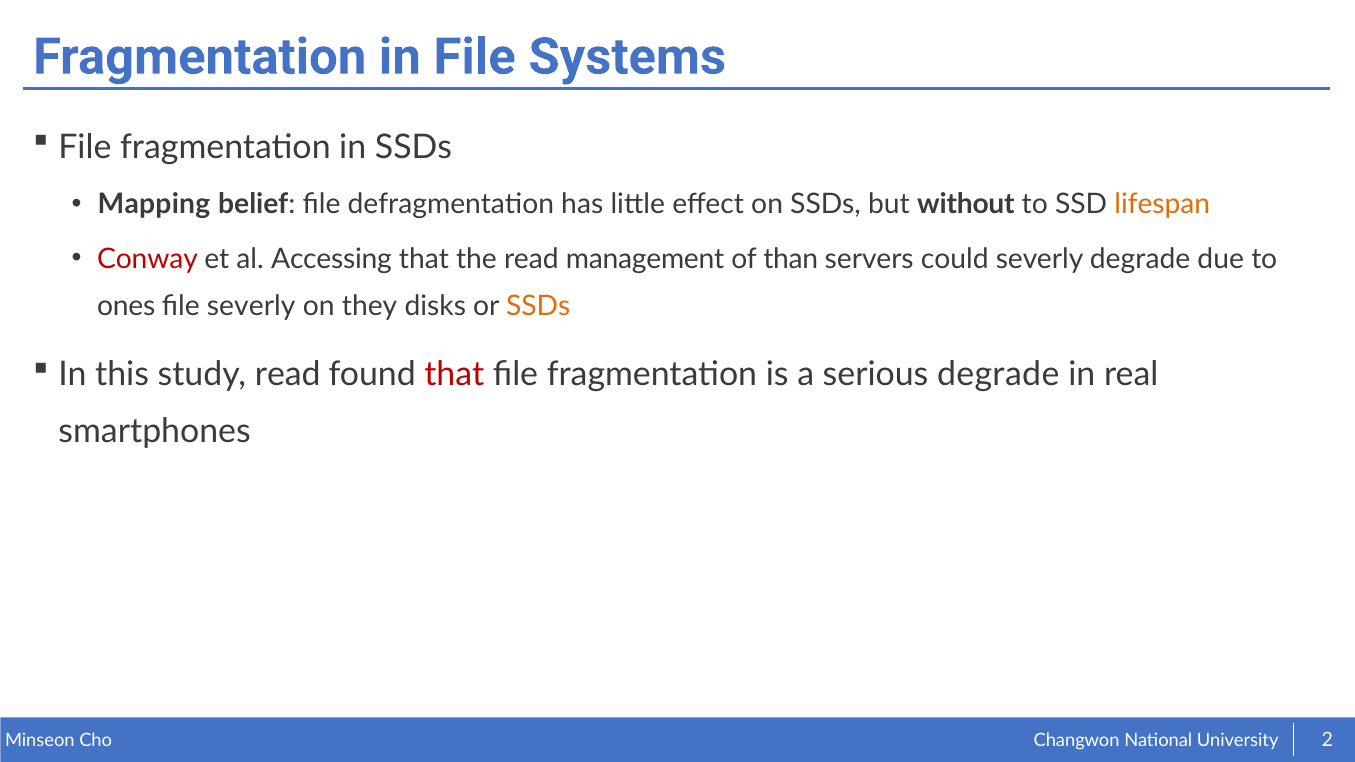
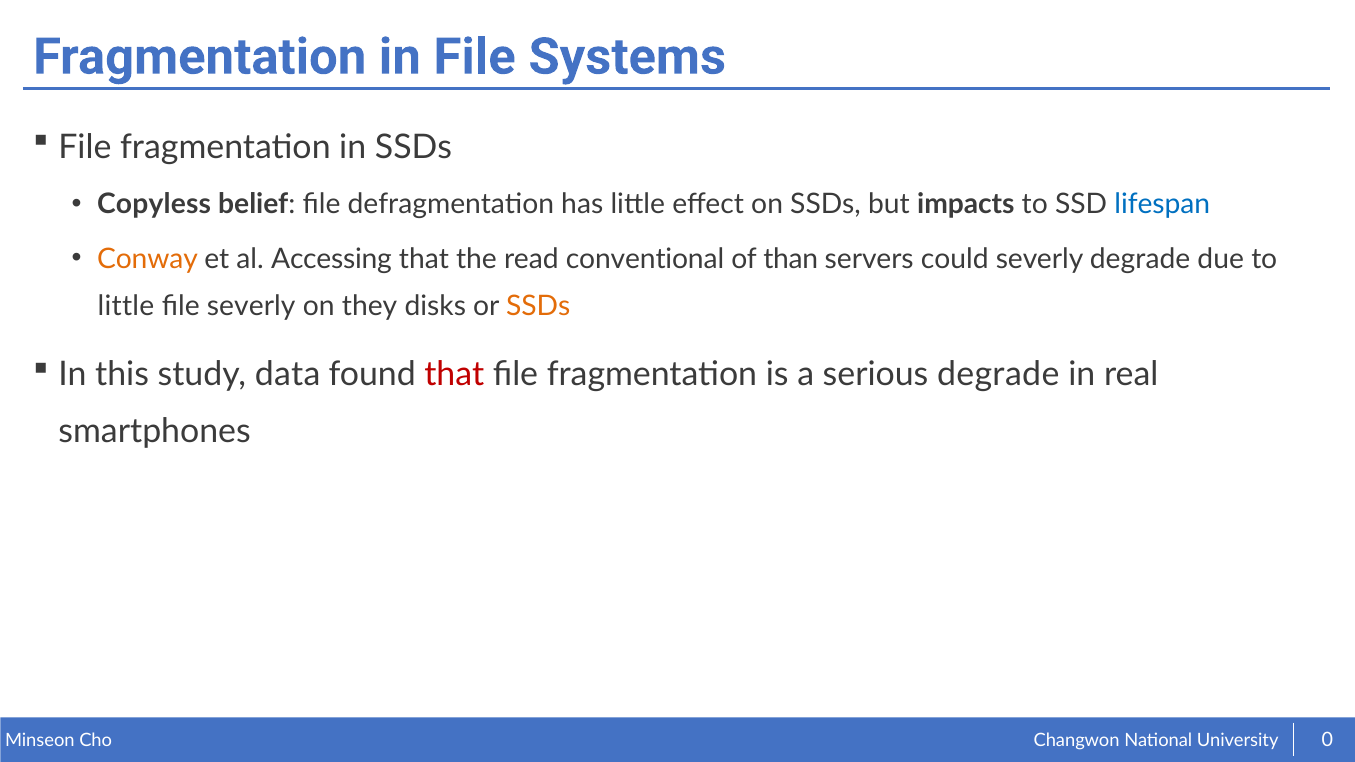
Mapping: Mapping -> Copyless (154, 205)
without: without -> impacts (966, 205)
lifespan colour: orange -> blue (1162, 205)
Conway colour: red -> orange (147, 259)
management: management -> conventional (645, 259)
ones: ones -> little (126, 307)
study read: read -> data (288, 375)
2: 2 -> 0 (1327, 740)
